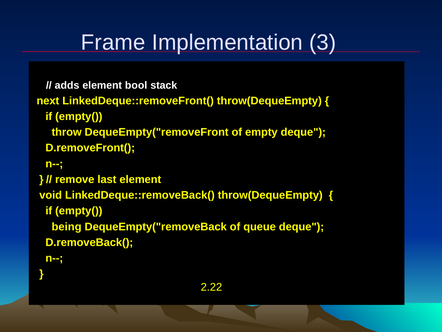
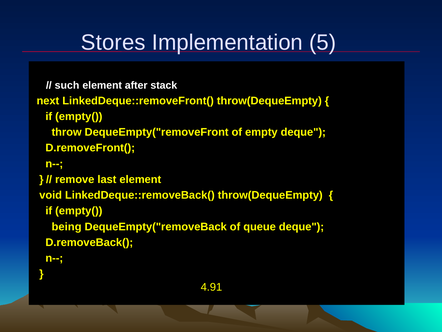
Frame: Frame -> Stores (113, 42)
3: 3 -> 5 (323, 42)
adds: adds -> such (67, 85)
bool: bool -> after (136, 85)
2.22: 2.22 -> 4.91 (211, 287)
